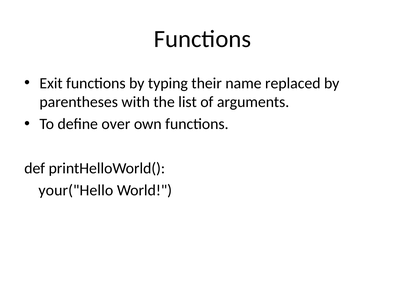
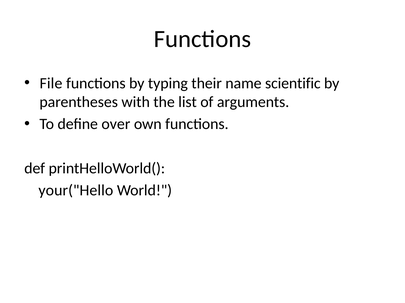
Exit: Exit -> File (51, 83)
replaced: replaced -> scientific (293, 83)
